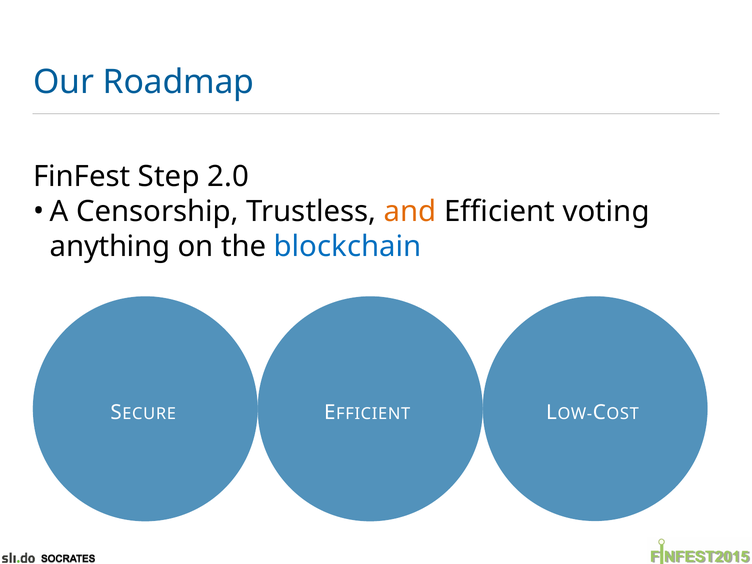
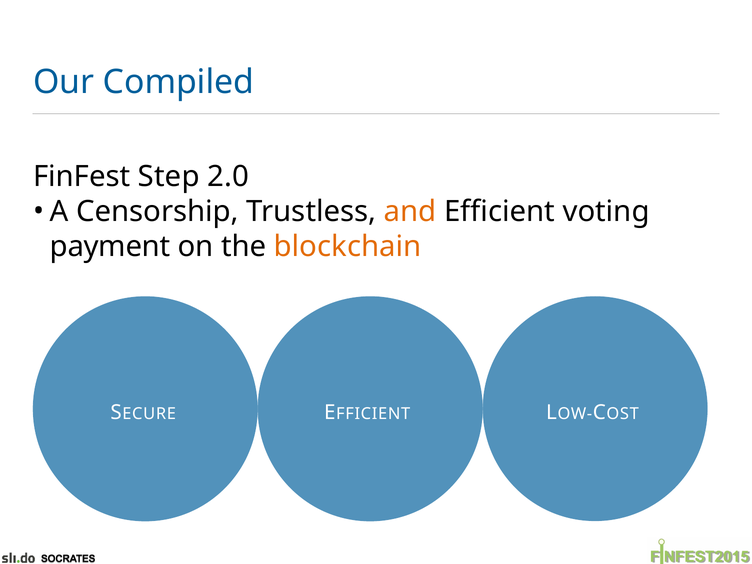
Roadmap: Roadmap -> Compiled (179, 82)
anything: anything -> payment (110, 247)
blockchain colour: blue -> orange (348, 247)
